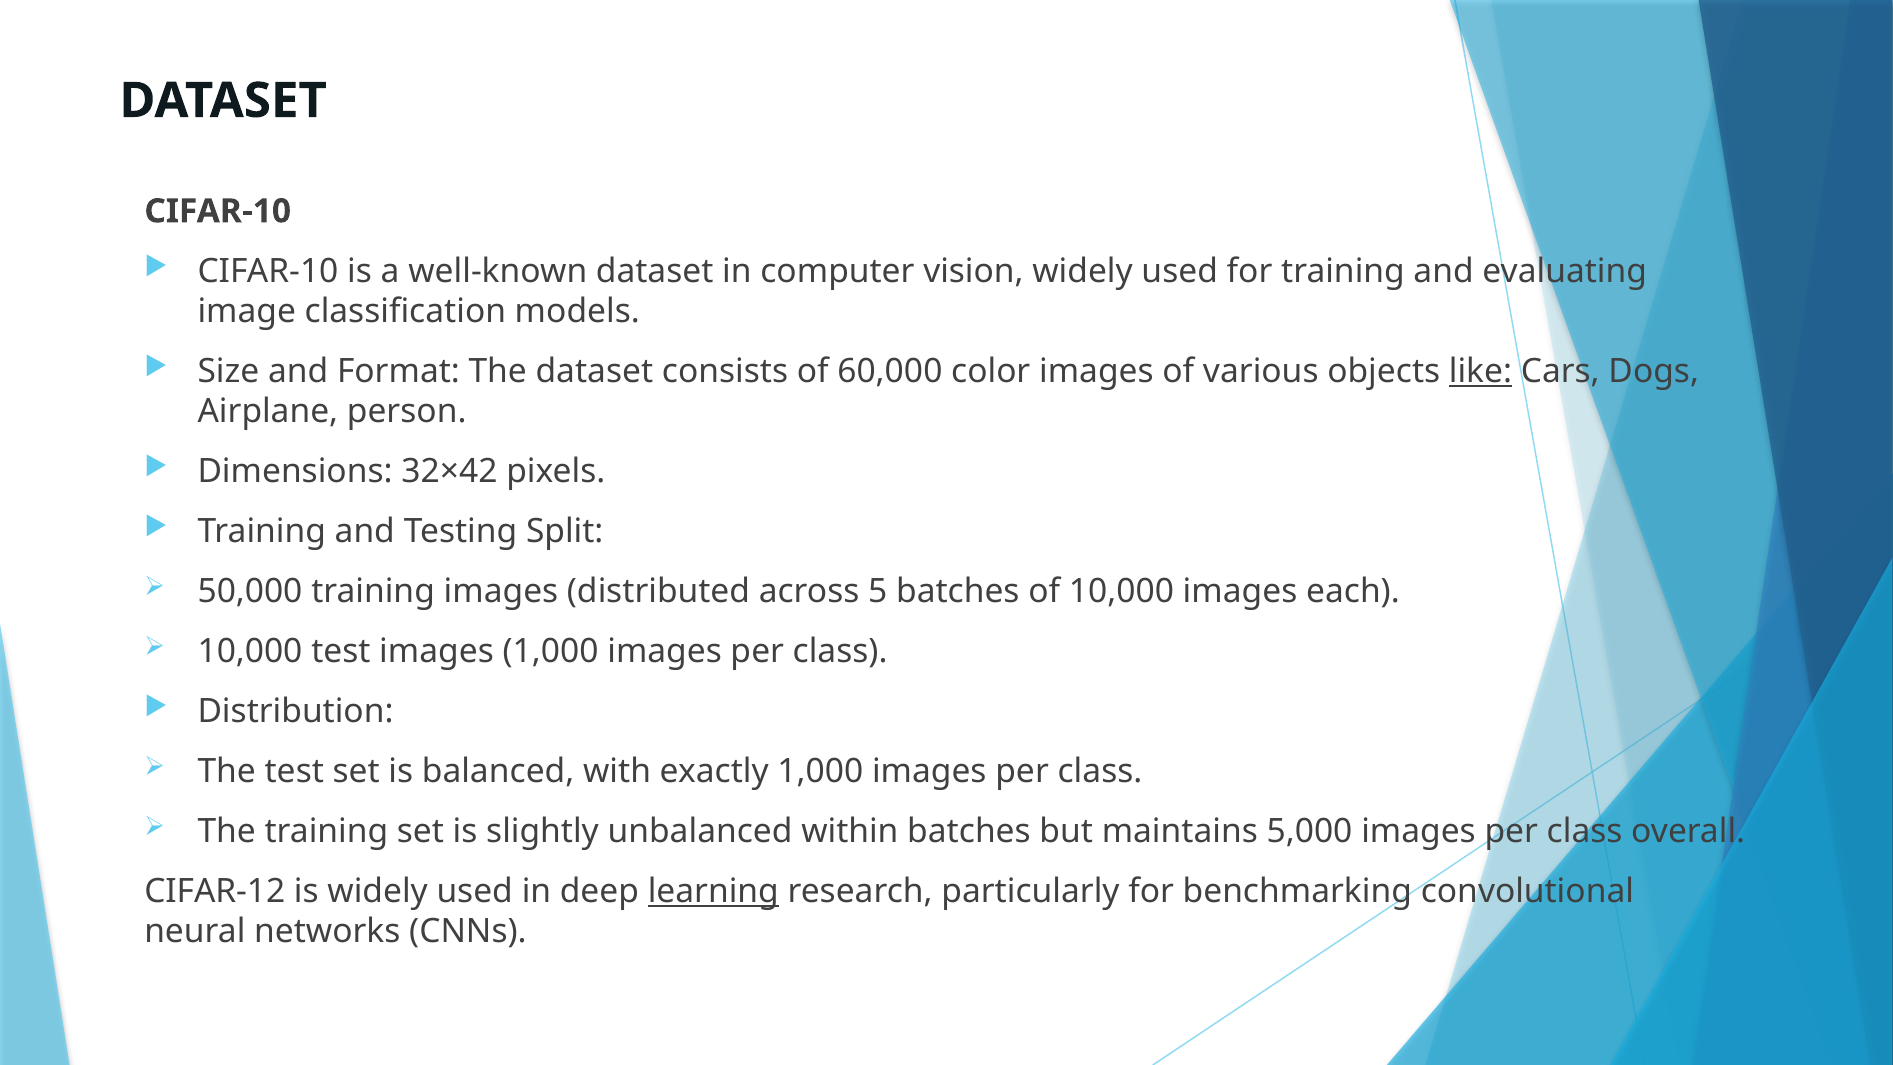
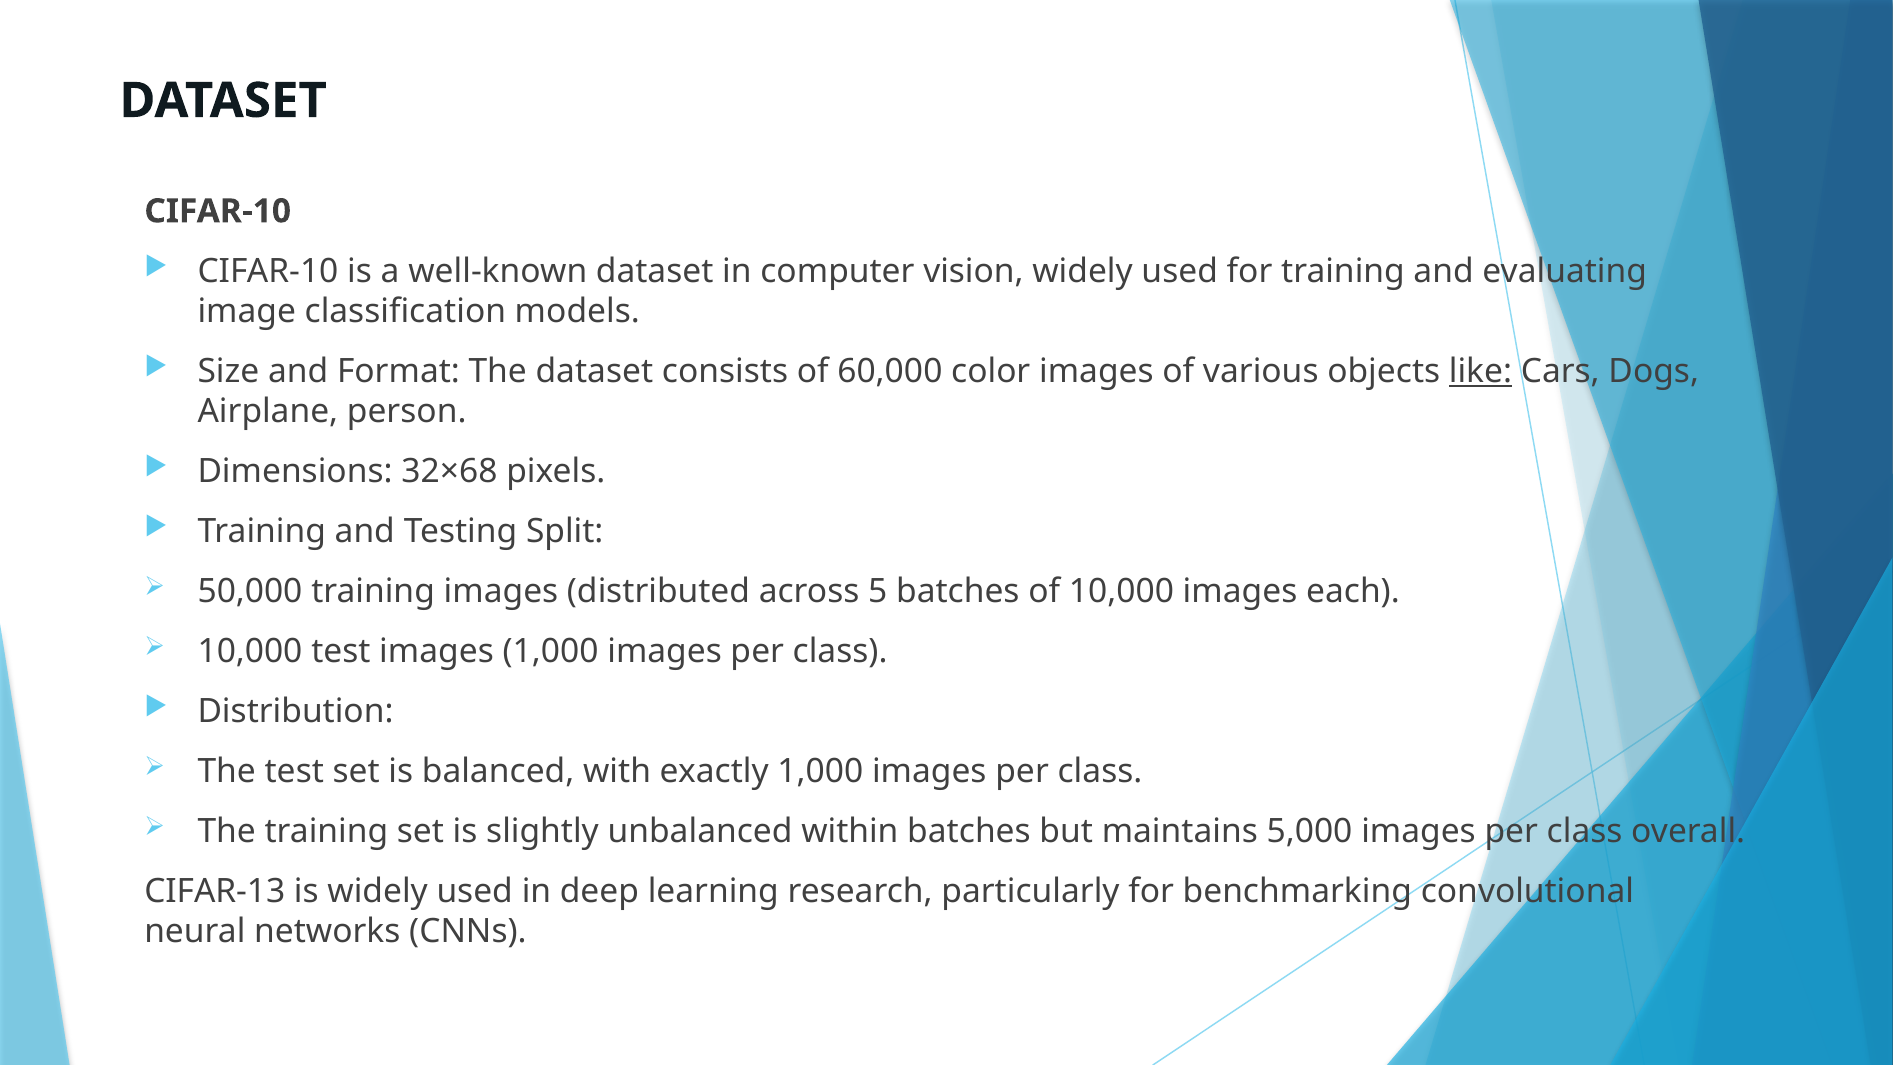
32×42: 32×42 -> 32×68 (449, 472)
CIFAR-12: CIFAR-12 -> CIFAR-13 (215, 891)
learning underline: present -> none (713, 891)
